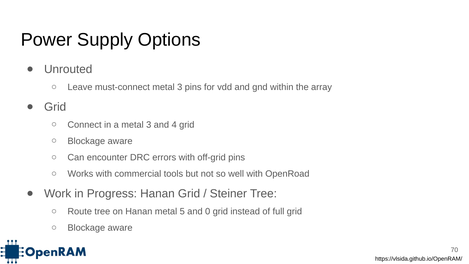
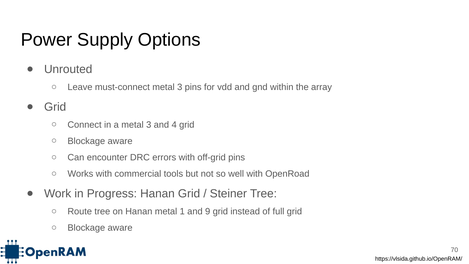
5: 5 -> 1 (182, 211)
0: 0 -> 9 (208, 211)
